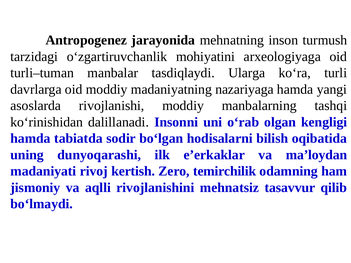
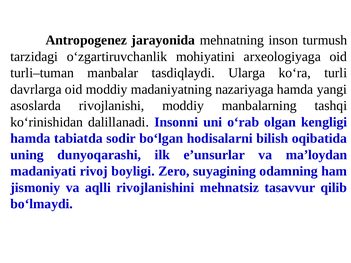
e’erkaklar: e’erkaklar -> e’unsurlar (214, 155)
kertish: kertish -> boyligi (133, 171)
temirchilik: temirchilik -> suyagining (225, 171)
